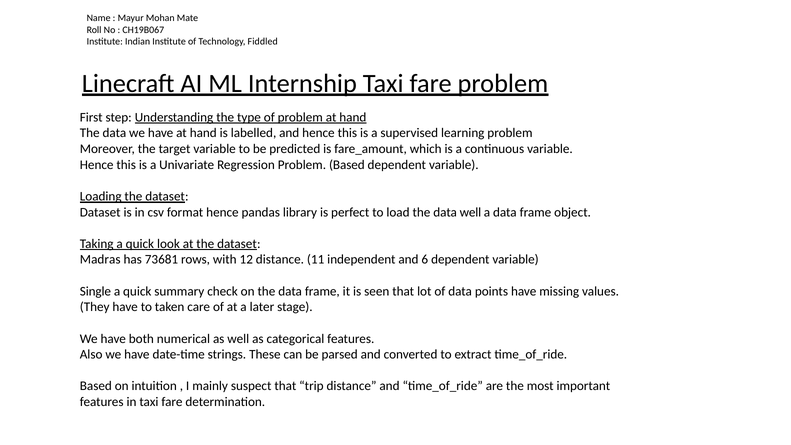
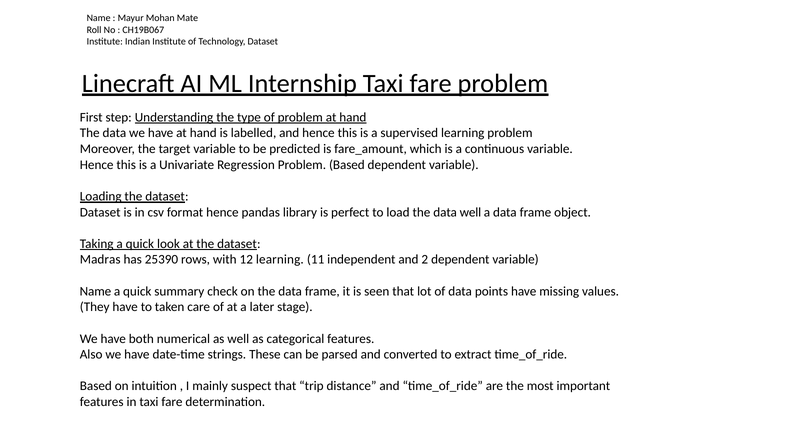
Technology Fiddled: Fiddled -> Dataset (263, 42)
73681: 73681 -> 25390 (161, 260)
12 distance: distance -> learning (280, 260)
6: 6 -> 2 (425, 260)
Single: Single -> Name (95, 291)
